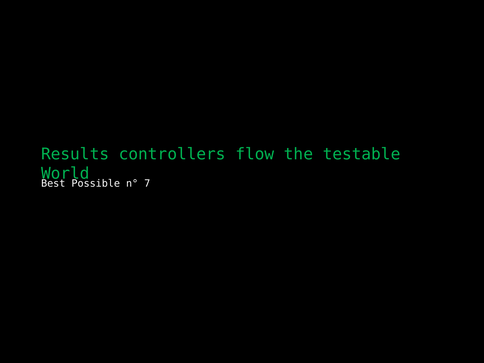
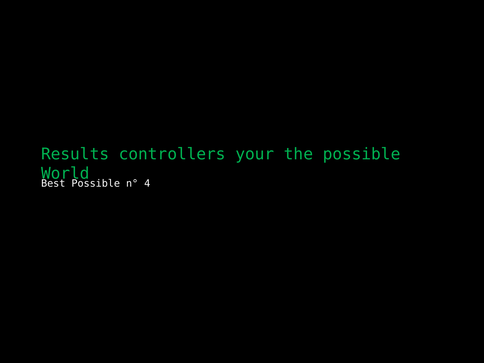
flow: flow -> your (255, 154)
the testable: testable -> possible (362, 154)
7: 7 -> 4 (147, 184)
